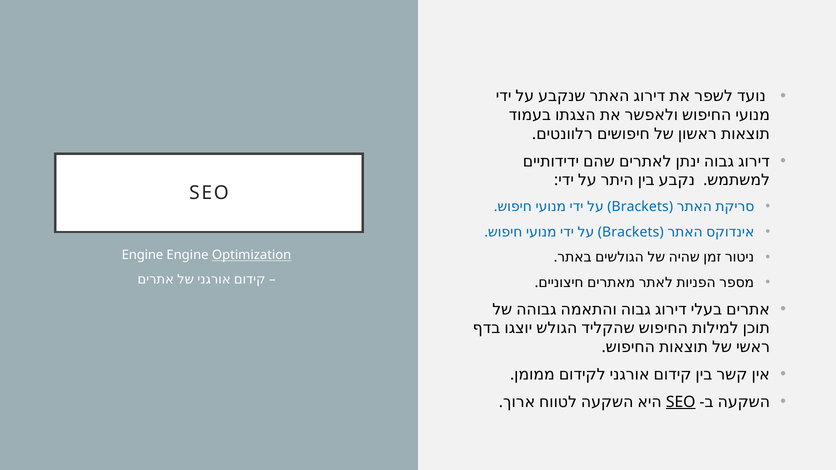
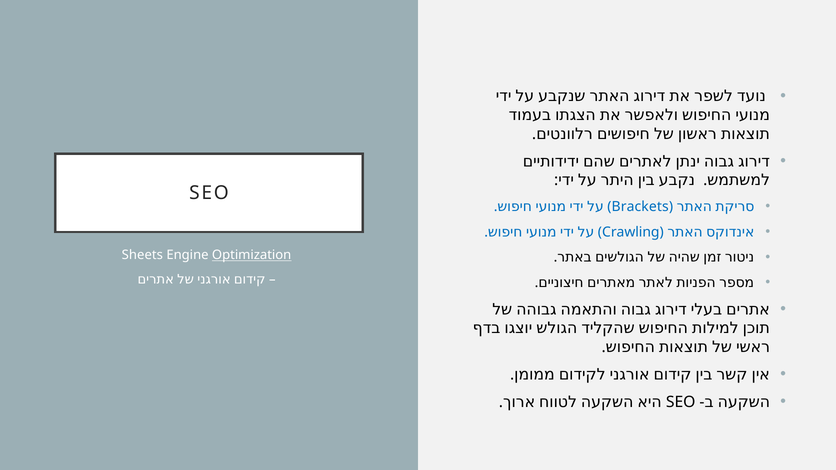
Brackets: Brackets -> Crawling (631, 232)
Engine: Engine -> Sheets (142, 255)
SEO underline: present -> none (681, 402)
